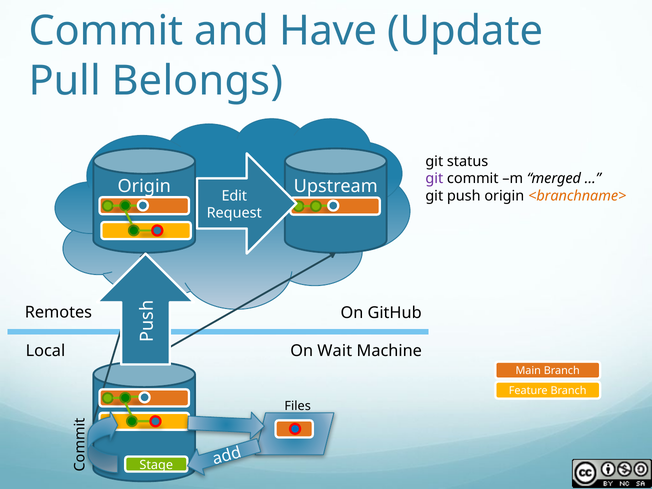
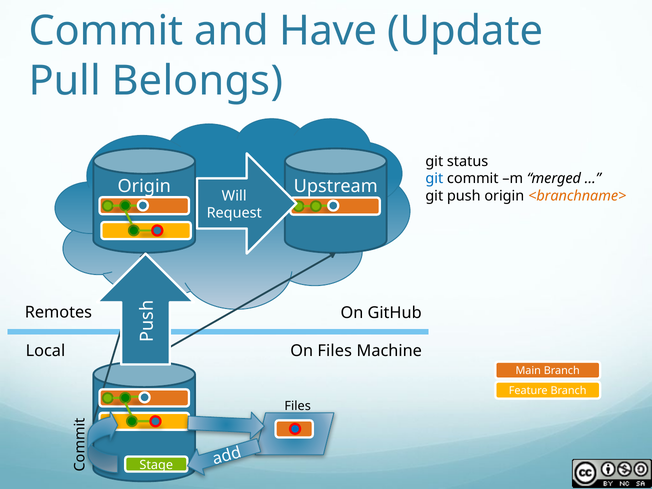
git colour: purple -> blue (434, 179)
Edit: Edit -> Will (234, 196)
On Wait: Wait -> Files (335, 351)
